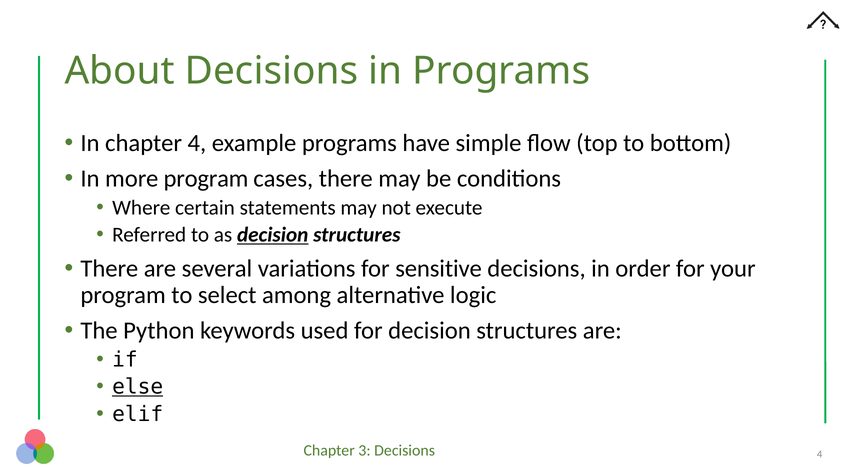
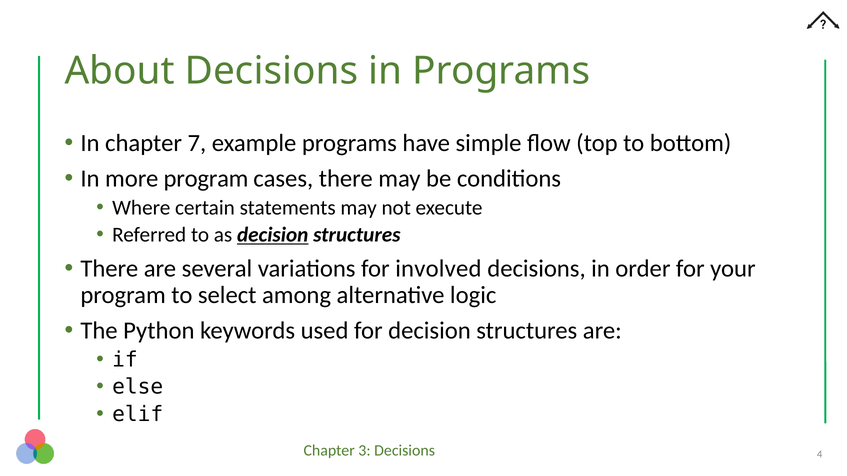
chapter 4: 4 -> 7 (197, 143)
sensitive: sensitive -> involved (438, 269)
else underline: present -> none (138, 387)
